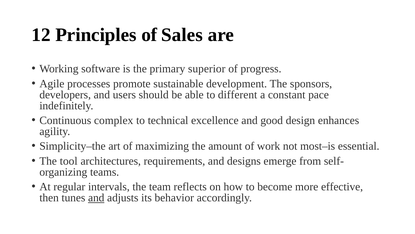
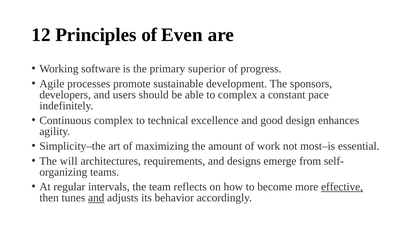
Sales: Sales -> Even (182, 35)
to different: different -> complex (238, 94)
tool: tool -> will (69, 161)
effective underline: none -> present (342, 186)
